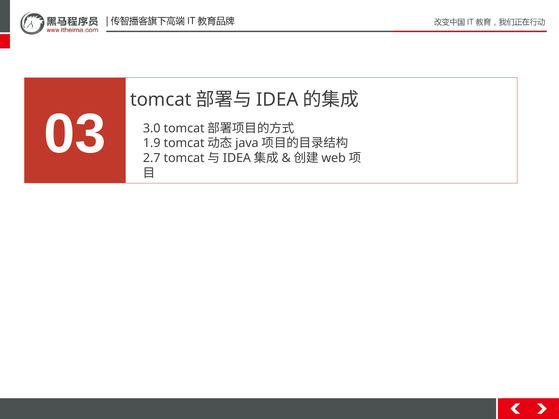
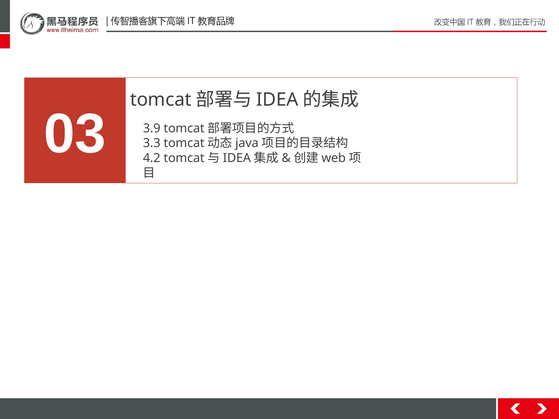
3.0: 3.0 -> 3.9 (152, 128)
1.9: 1.9 -> 3.3 (152, 143)
2.7: 2.7 -> 4.2 (152, 158)
